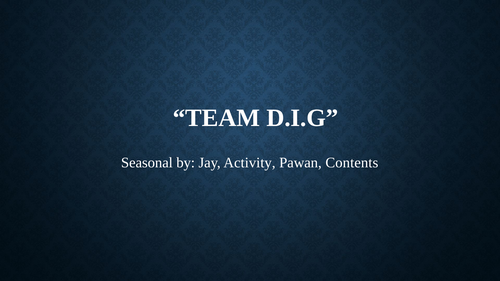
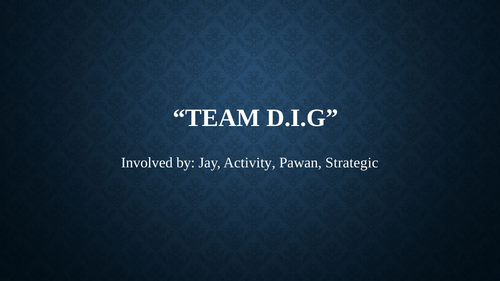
Seasonal: Seasonal -> Involved (147, 163)
Contents: Contents -> Strategic (352, 163)
